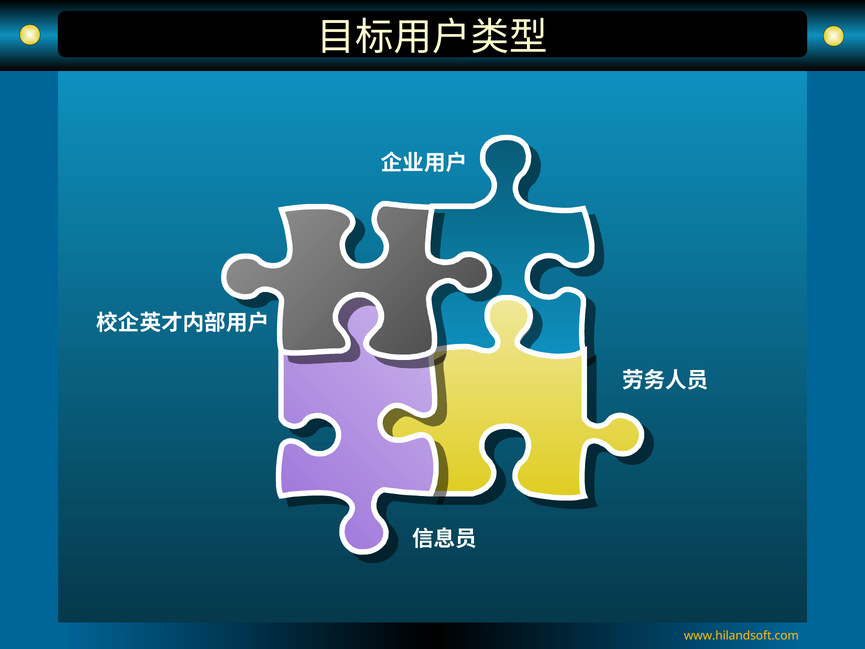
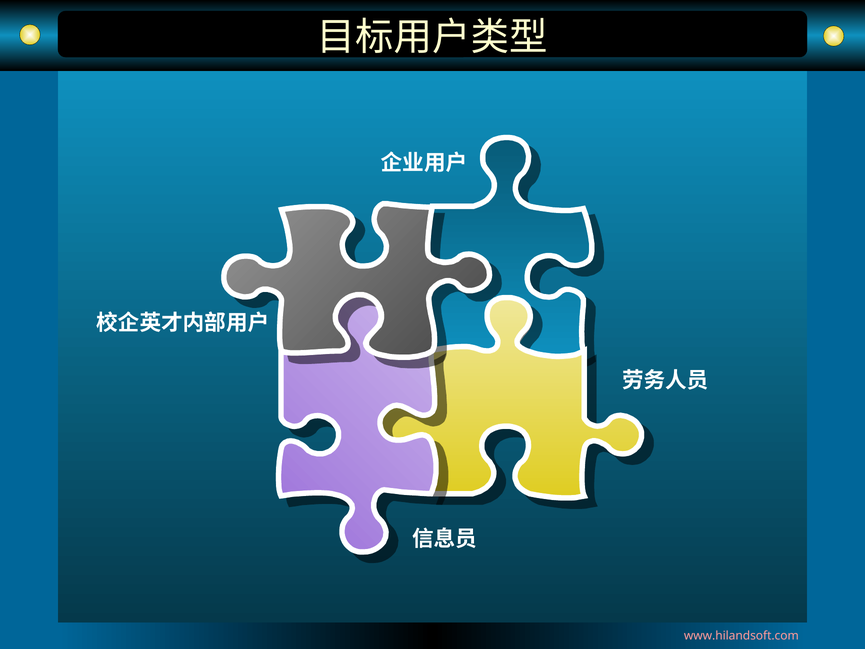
www.hilandsoft.com colour: yellow -> pink (741, 635)
